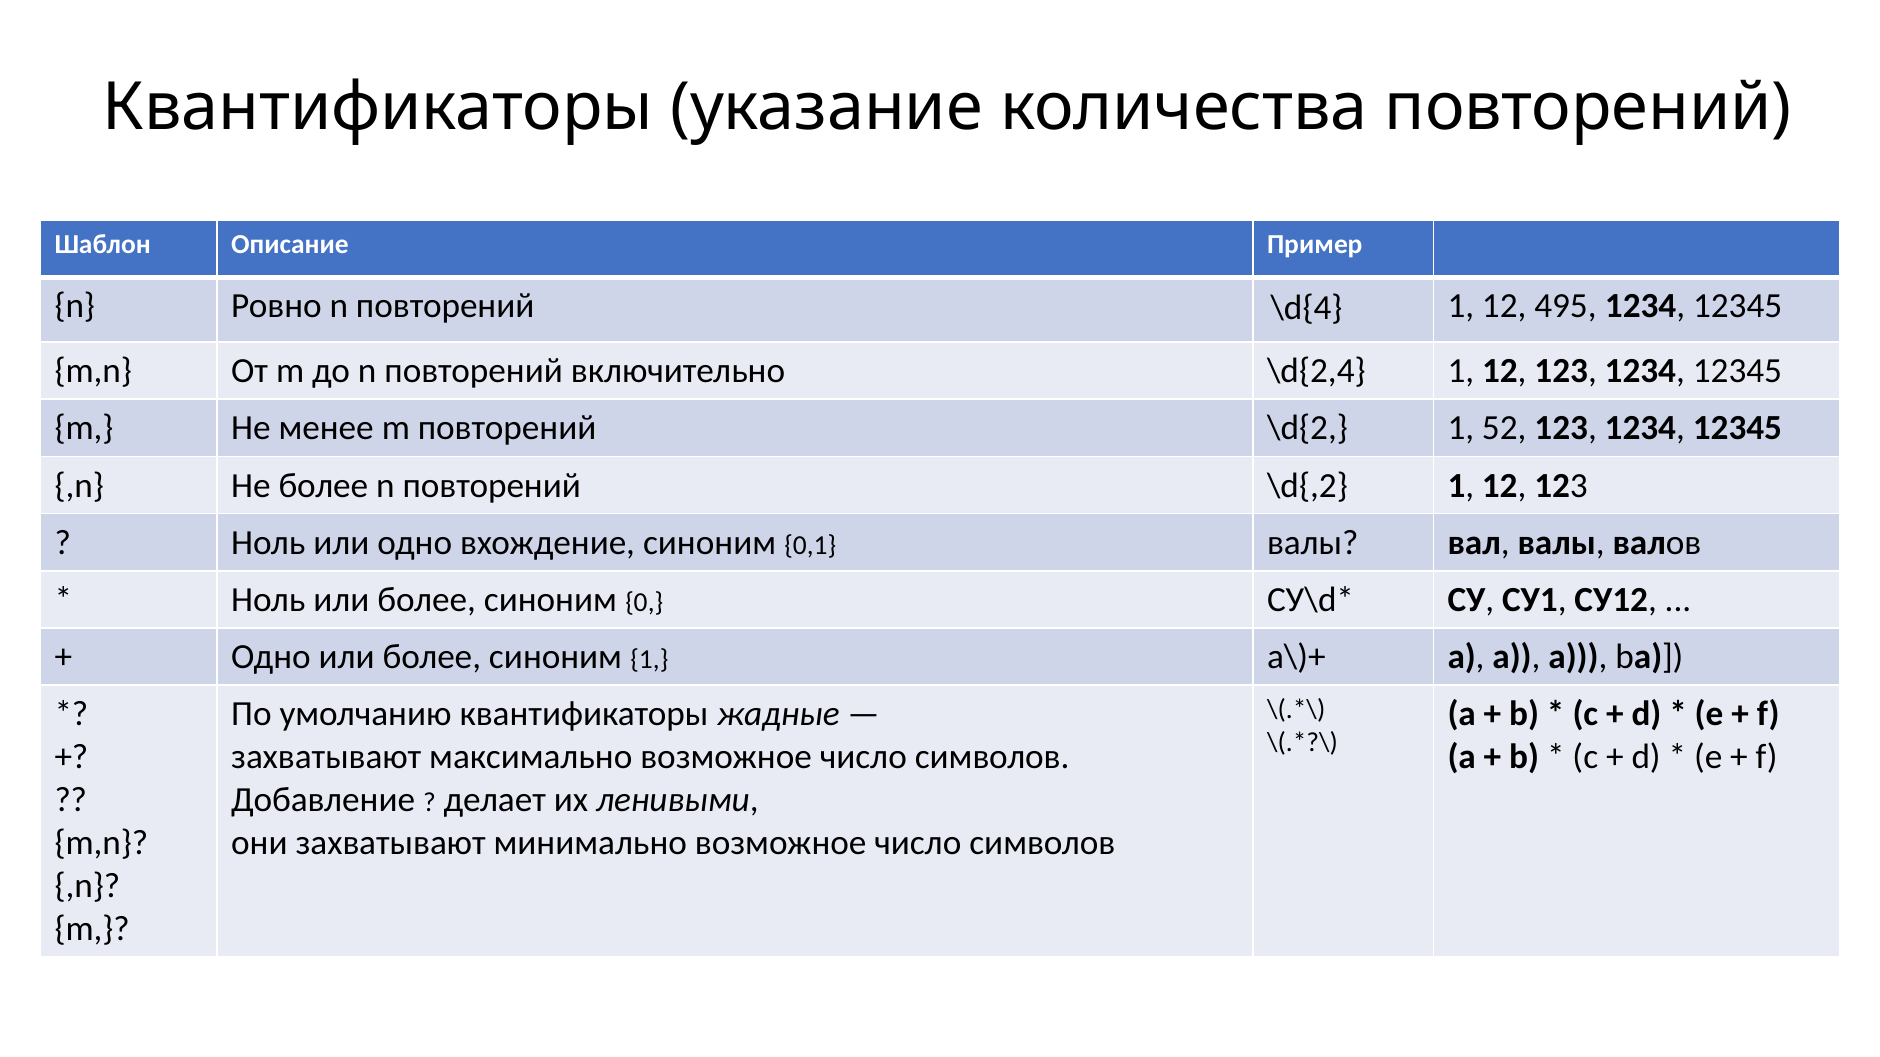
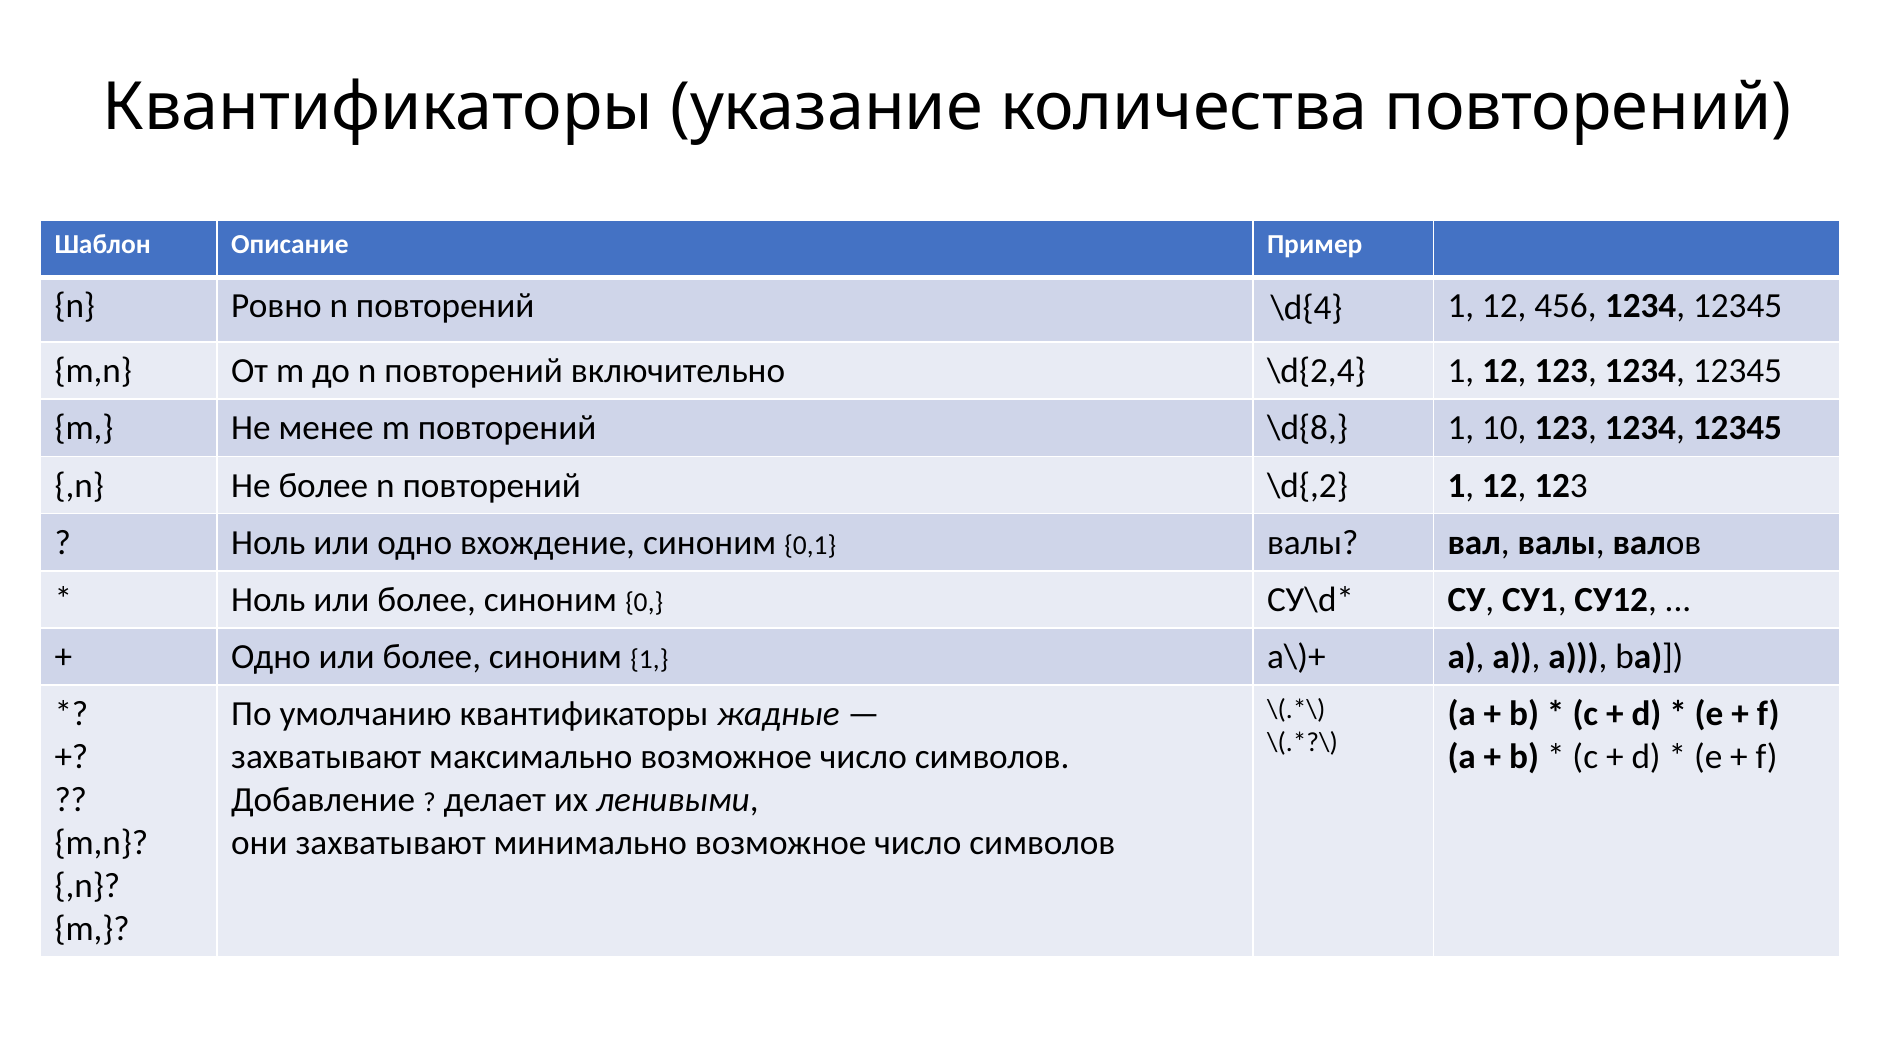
495: 495 -> 456 (1565, 306)
\d{2: \d{2 -> \d{8 (1307, 428)
52: 52 -> 10 (1504, 428)
